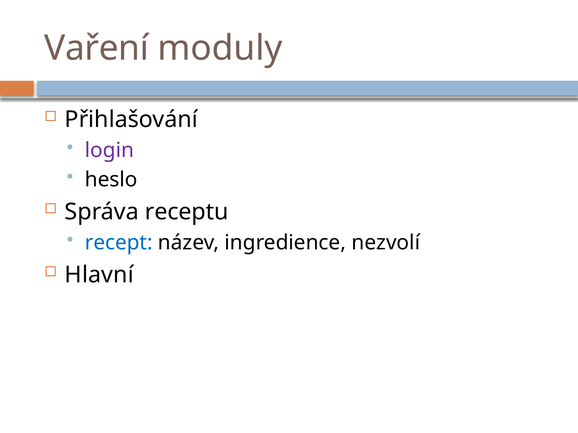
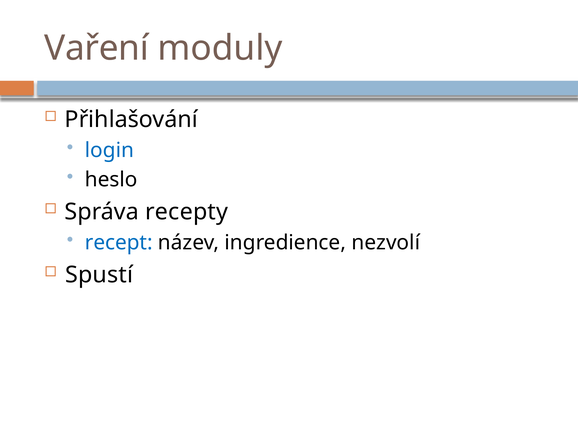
login colour: purple -> blue (109, 150)
receptu: receptu -> recepty (187, 212)
Hlavní: Hlavní -> Spustí (99, 275)
